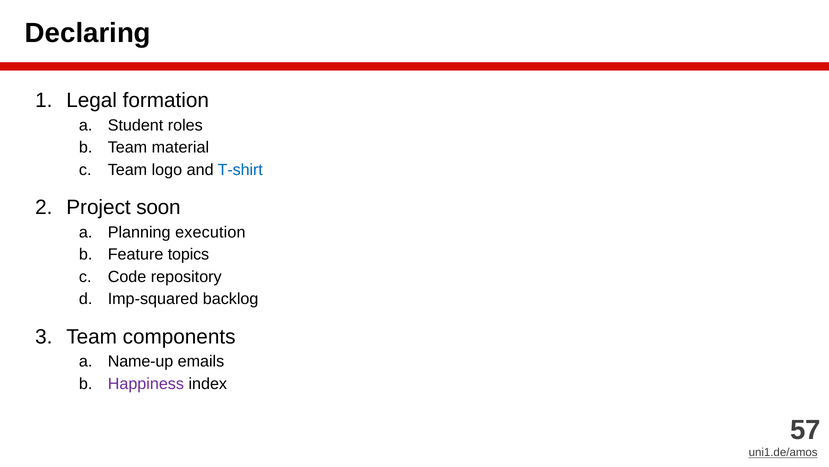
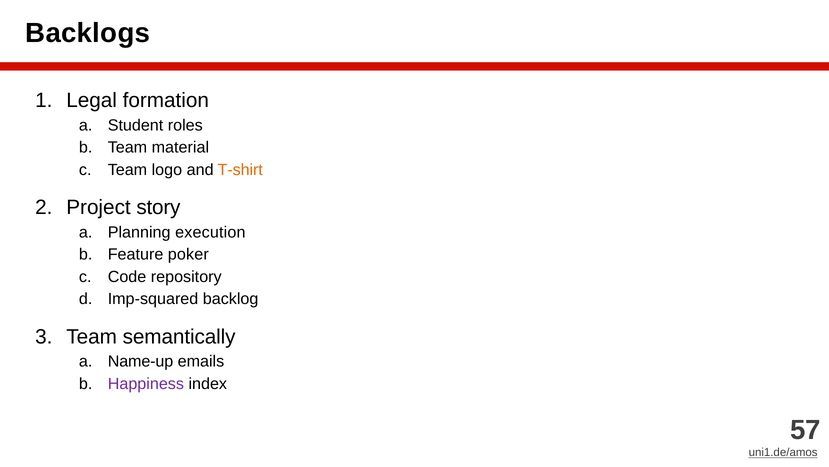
Declaring: Declaring -> Backlogs (88, 33)
T-shirt colour: blue -> orange (240, 170)
soon: soon -> story (158, 207)
topics: topics -> poker (188, 254)
components: components -> semantically (179, 336)
